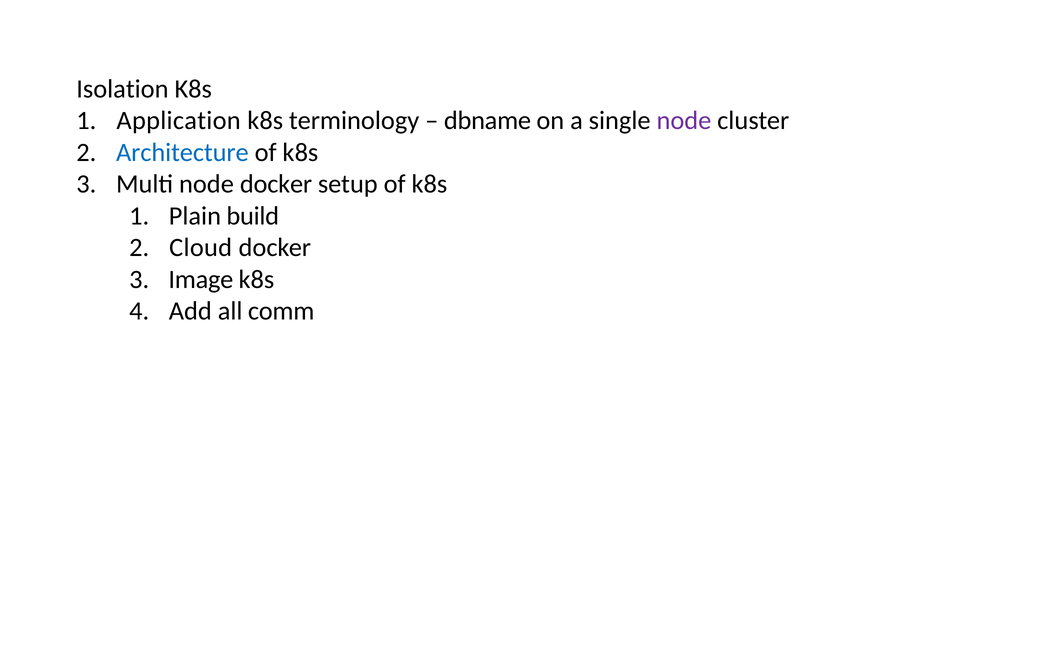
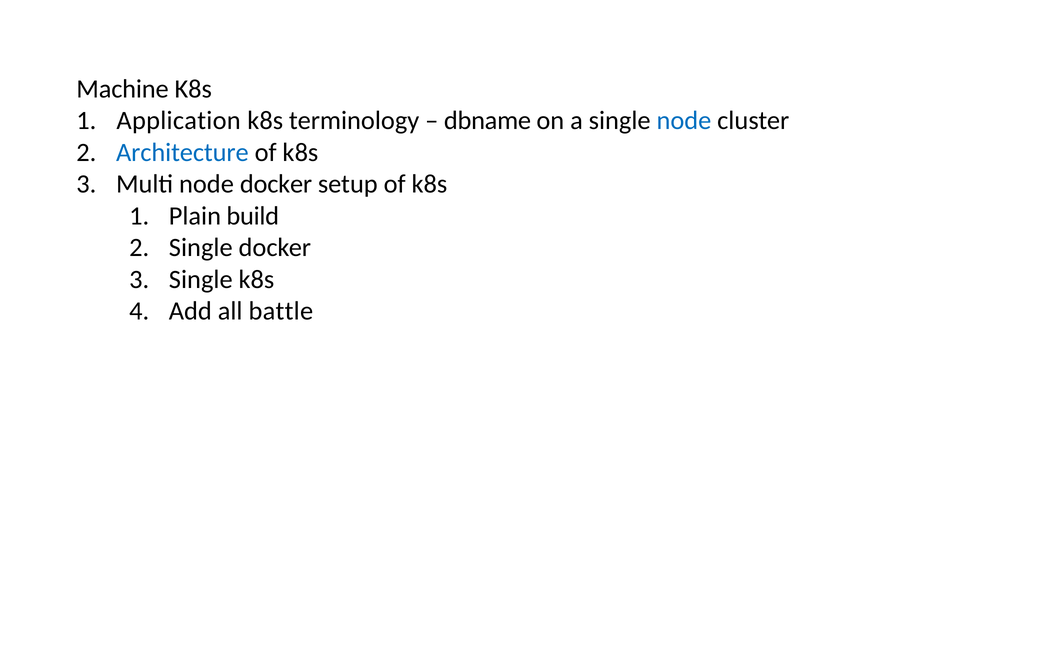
Isolation: Isolation -> Machine (123, 89)
node colour: purple -> blue (684, 121)
Cloud: Cloud -> Single (201, 247)
Image: Image -> Single (201, 279)
comm: comm -> battle (281, 311)
